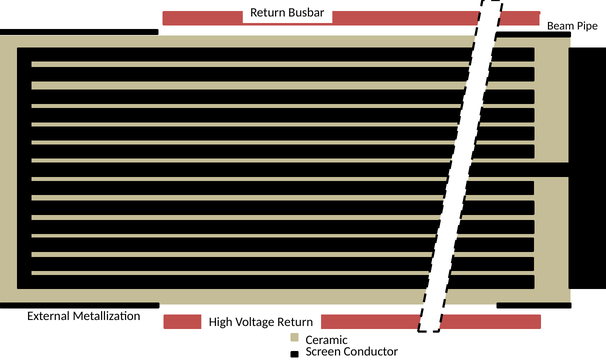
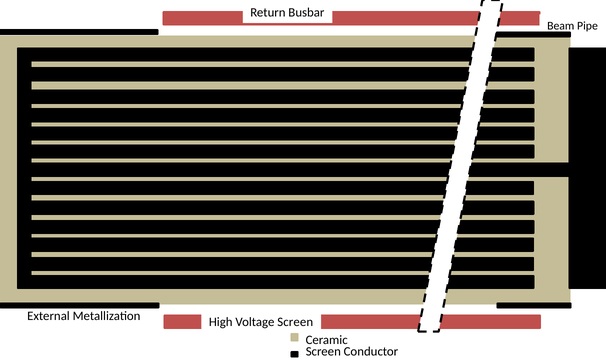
Voltage Return: Return -> Screen (295, 322)
